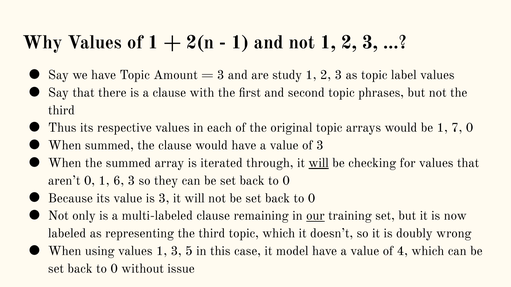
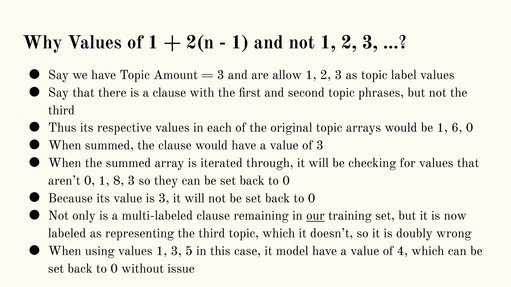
study: study -> allow (287, 75)
7: 7 -> 6 (457, 128)
will underline: present -> none (319, 163)
6: 6 -> 8 (119, 181)
